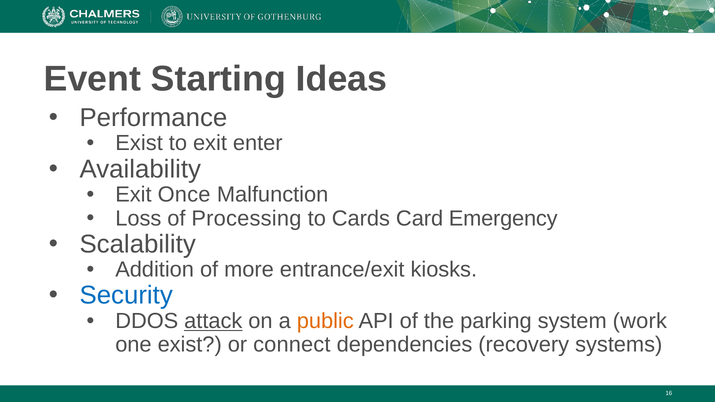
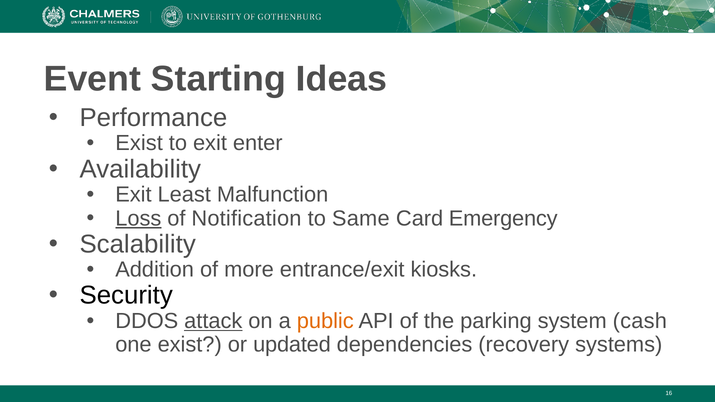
Once: Once -> Least (184, 195)
Loss underline: none -> present (138, 218)
Processing: Processing -> Notification (246, 218)
Cards: Cards -> Same (361, 218)
Security colour: blue -> black (126, 296)
work: work -> cash (640, 321)
connect: connect -> updated (292, 345)
